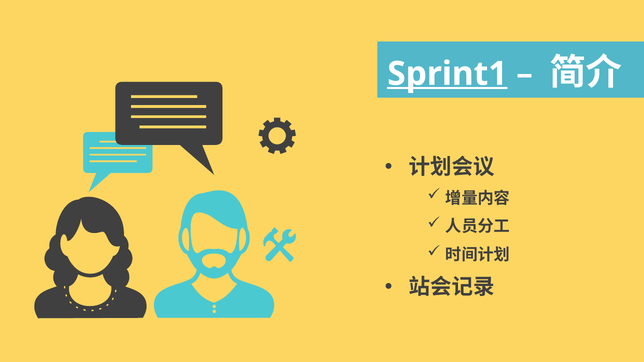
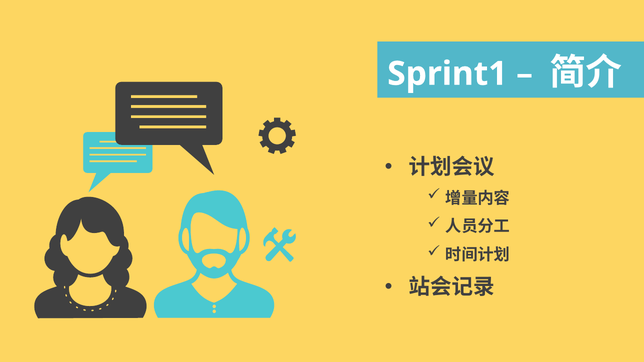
Sprint1 underline: present -> none (447, 74)
